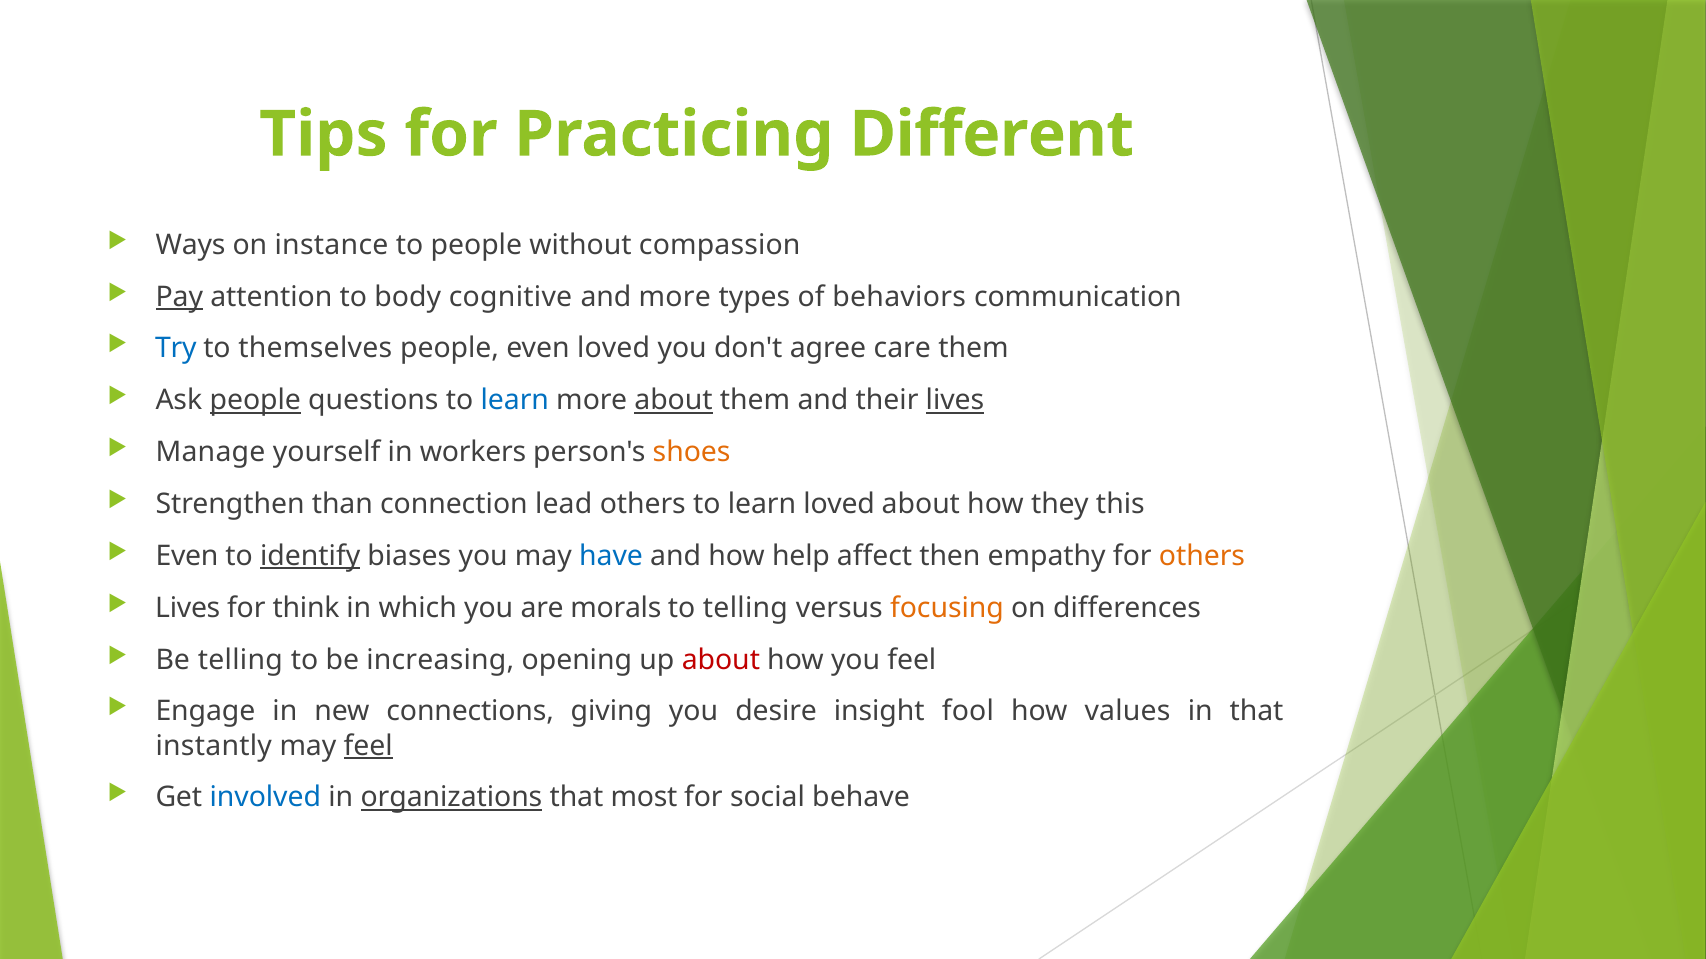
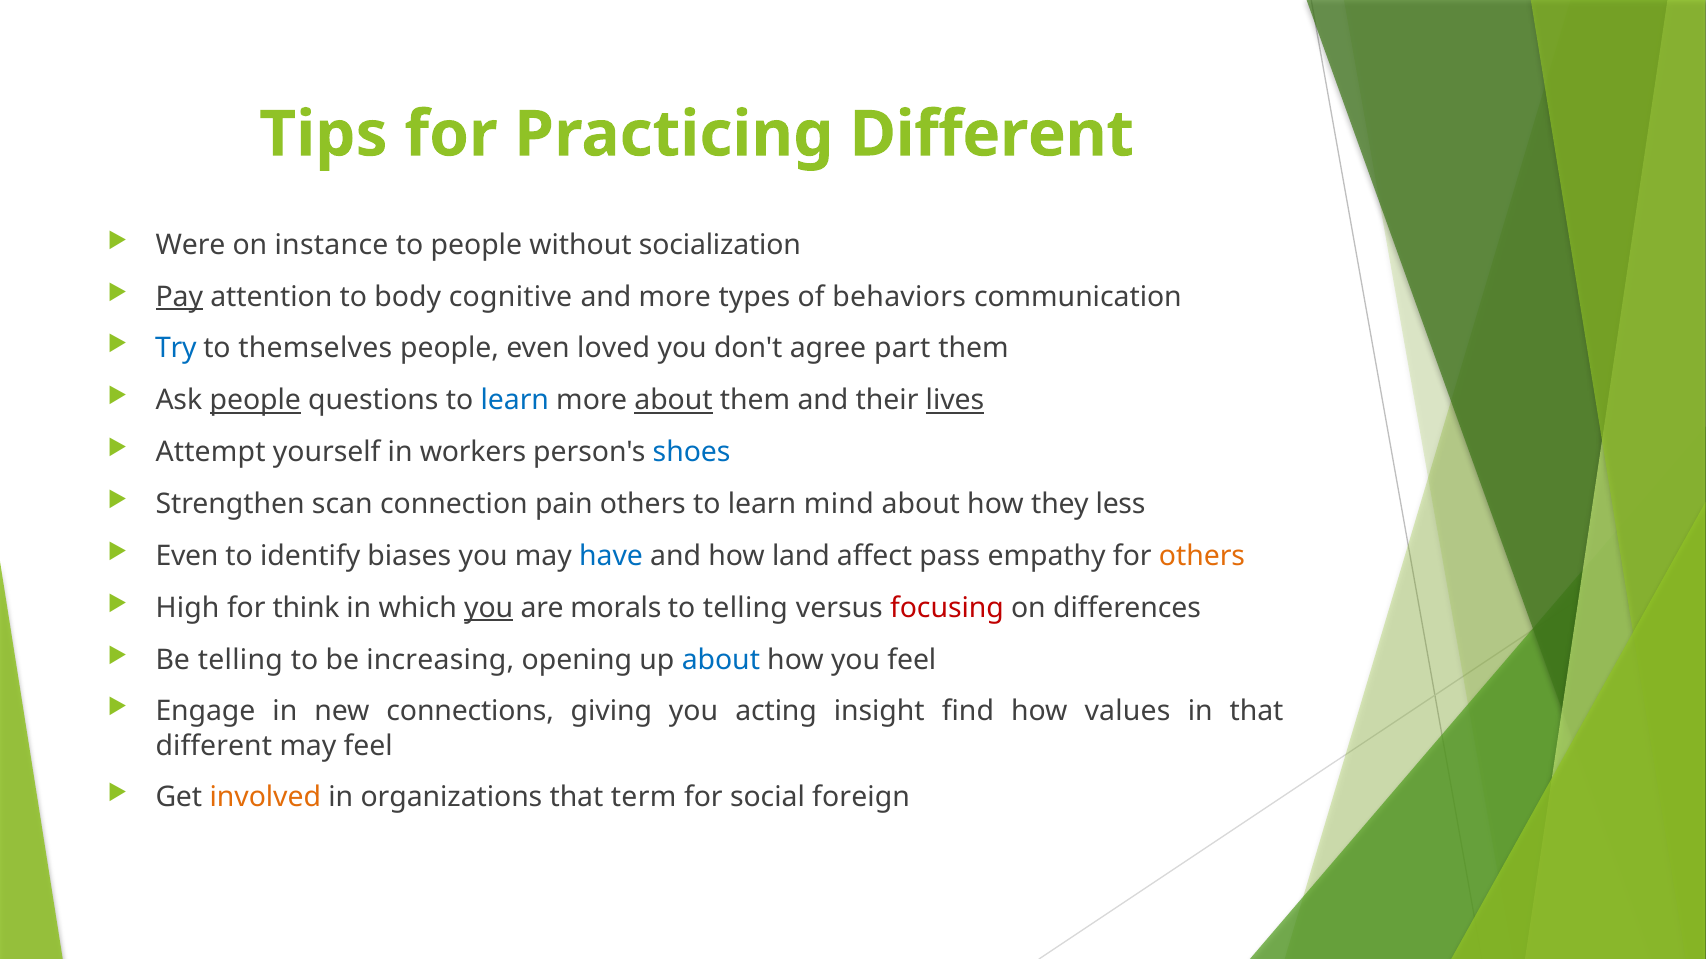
Ways: Ways -> Were (190, 245)
compassion: compassion -> socialization (720, 245)
care: care -> part (902, 349)
Manage: Manage -> Attempt (211, 453)
shoes colour: orange -> blue (692, 453)
than: than -> scan (342, 504)
lead: lead -> pain (564, 504)
learn loved: loved -> mind (839, 504)
this: this -> less (1121, 504)
identify underline: present -> none (310, 556)
help: help -> land (801, 556)
then: then -> pass (950, 556)
Lives: Lives -> High (188, 608)
you underline: none -> present (489, 608)
focusing colour: orange -> red (947, 608)
about colour: red -> blue (721, 660)
desire: desire -> acting (776, 712)
fool: fool -> find (968, 712)
instantly: instantly -> different (214, 746)
feel underline: present -> none (368, 746)
involved colour: blue -> orange (265, 798)
organizations underline: present -> none (451, 798)
most: most -> term (644, 798)
behave: behave -> foreign (861, 798)
